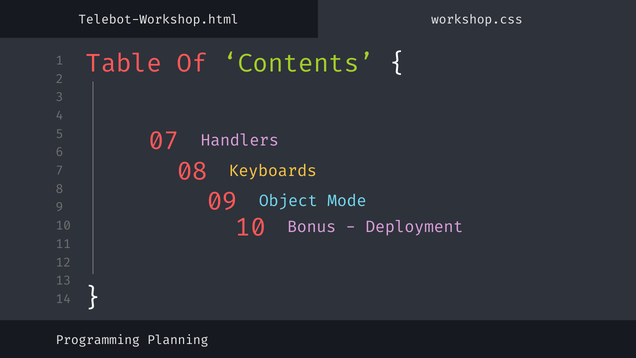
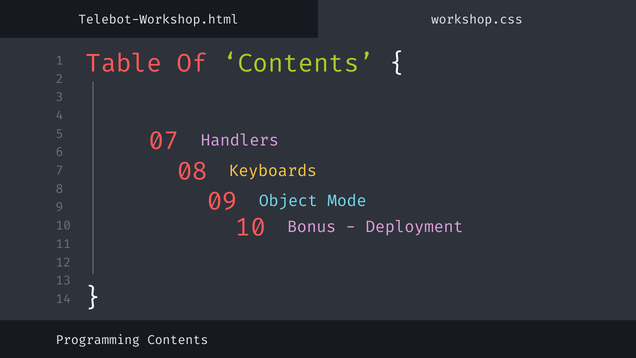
Programming Planning: Planning -> Contents (178, 340)
